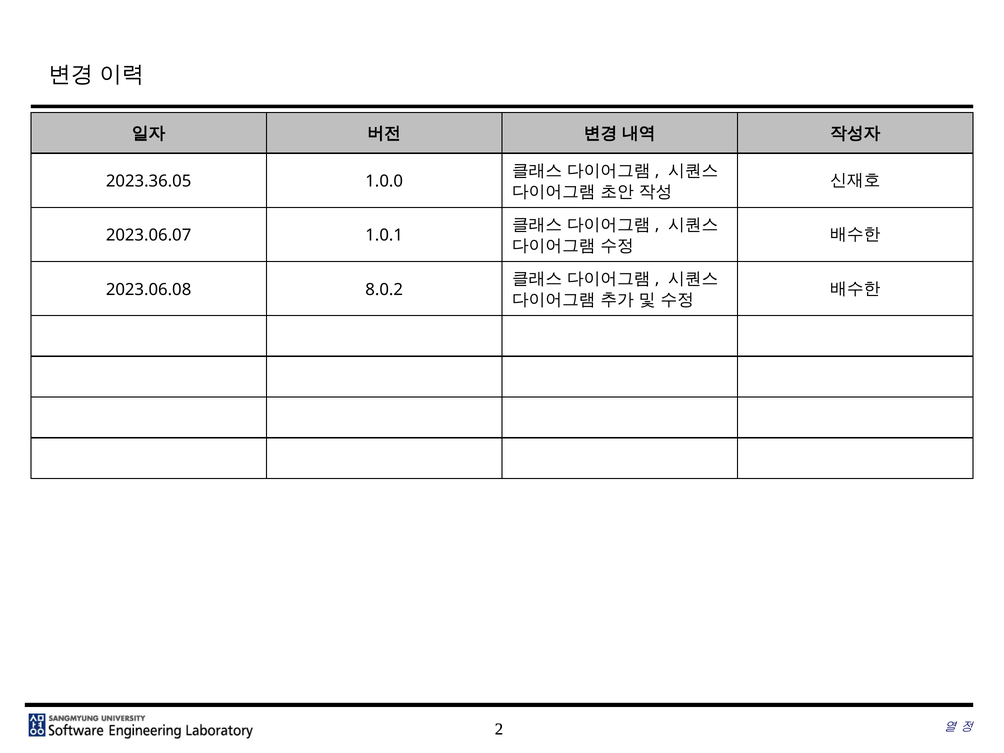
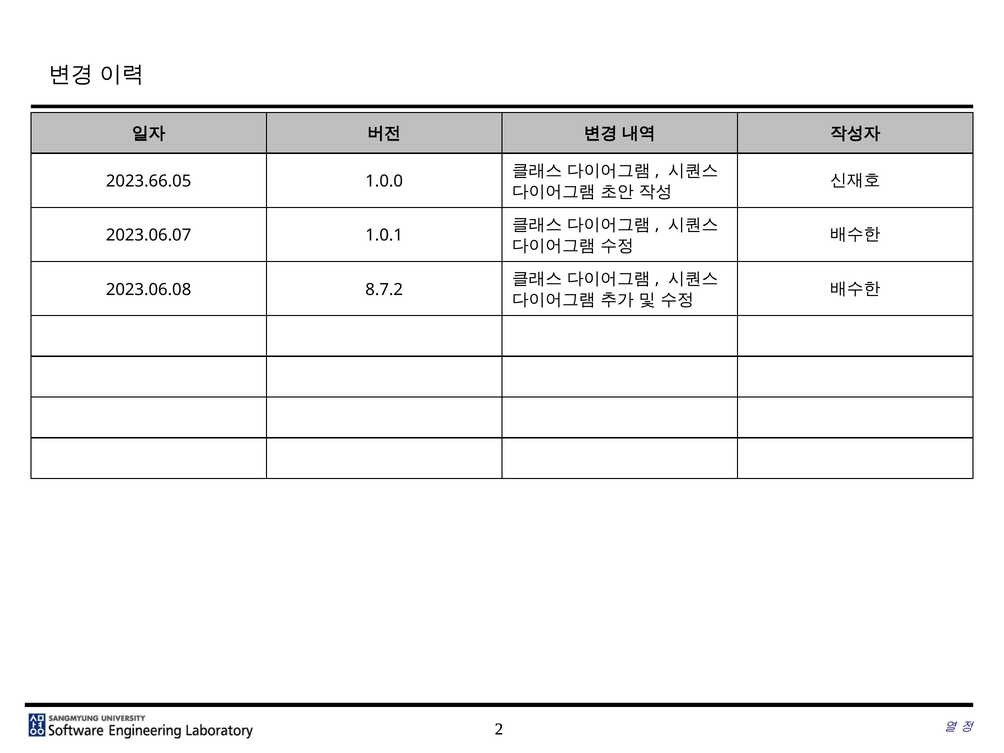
2023.36.05: 2023.36.05 -> 2023.66.05 (149, 181)
8.0.2: 8.0.2 -> 8.7.2 (384, 290)
